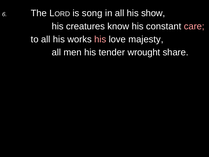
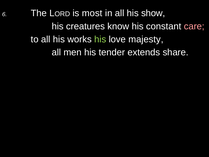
song: song -> most (92, 13)
his colour: pink -> light green (100, 39)
wrought: wrought -> extends (144, 52)
